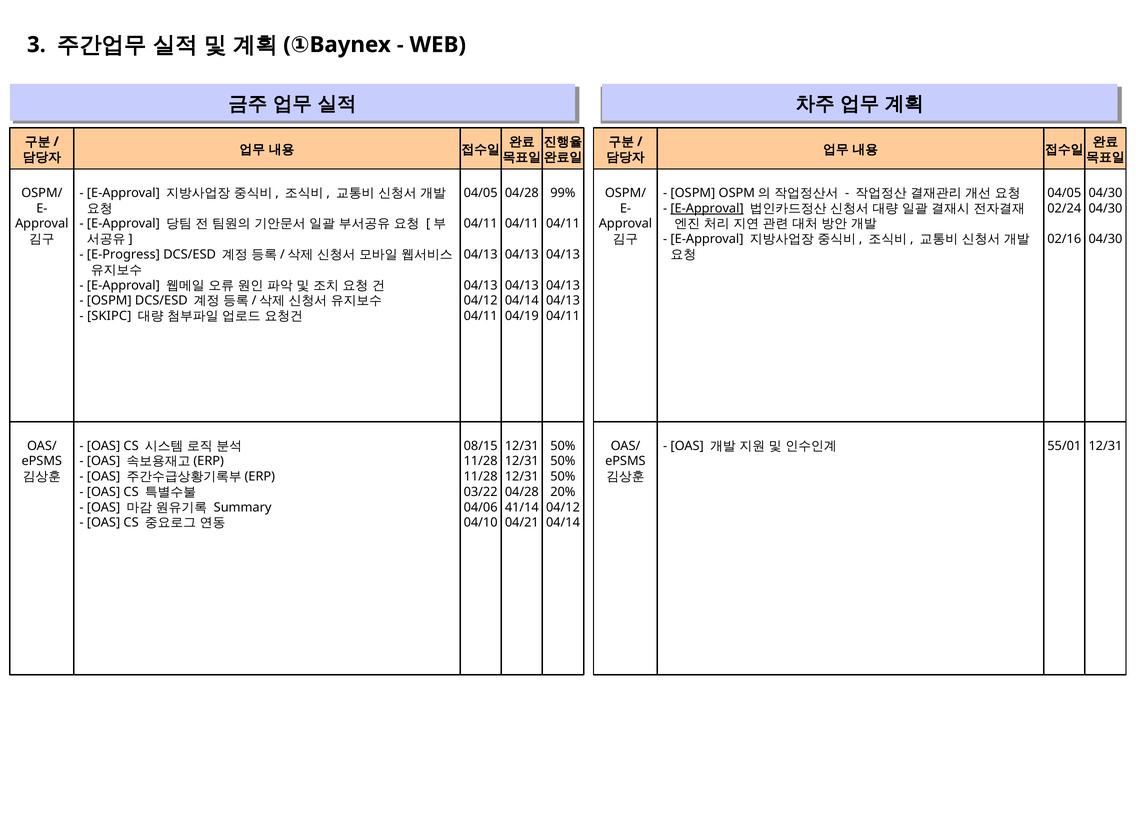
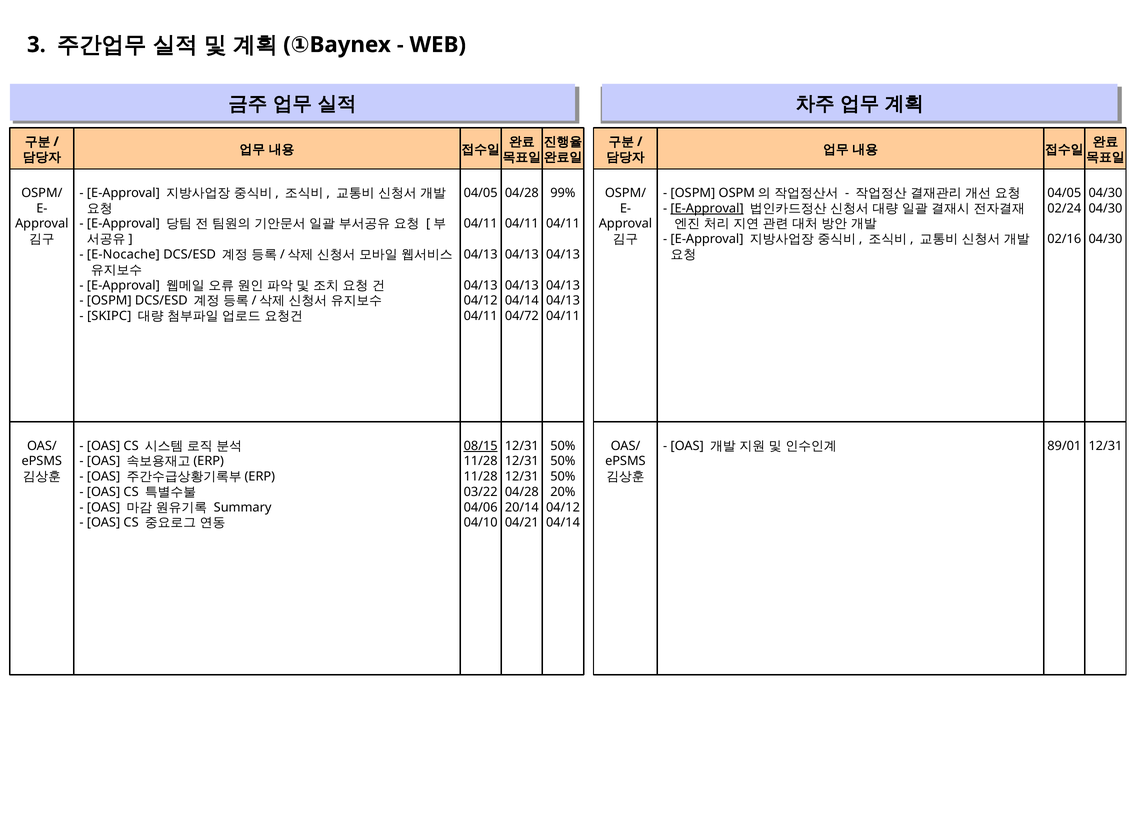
E-Progress: E-Progress -> E-Nocache (123, 254)
04/19: 04/19 -> 04/72 (522, 316)
08/15 underline: none -> present (481, 446)
55/01: 55/01 -> 89/01 (1064, 446)
41/14: 41/14 -> 20/14 (522, 507)
